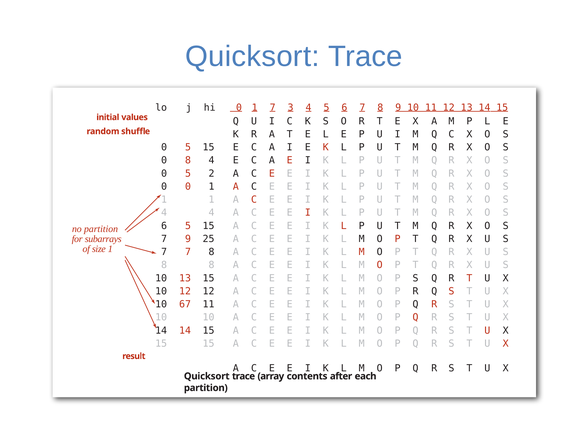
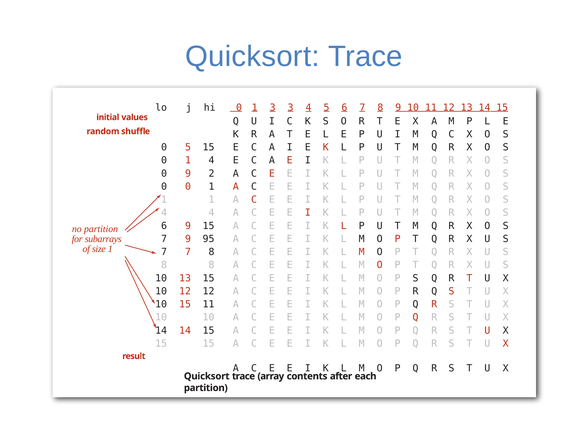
1 7: 7 -> 3 (273, 108)
8: 8 -> 1 (188, 160)
5: 5 -> 9 (188, 173)
6 5: 5 -> 9 (188, 226)
25: 25 -> 95 (209, 239)
10 67: 67 -> 15 (185, 304)
